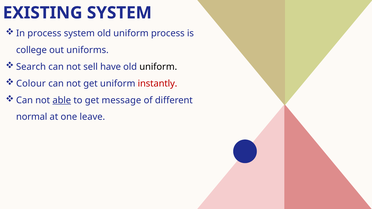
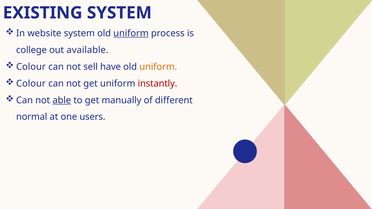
In process: process -> website (44, 33)
uniform underline: none -> present (131, 33)
uniforms: uniforms -> available (87, 50)
Search: Search -> Colour (31, 67)
uniform colour: black -> orange (158, 67)
message: message -> manually (121, 100)
leave: leave -> users (92, 117)
